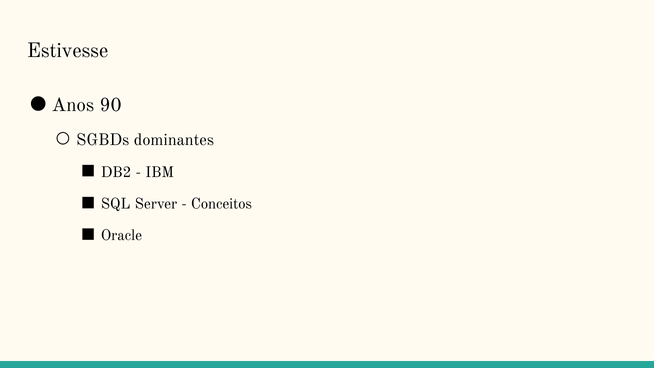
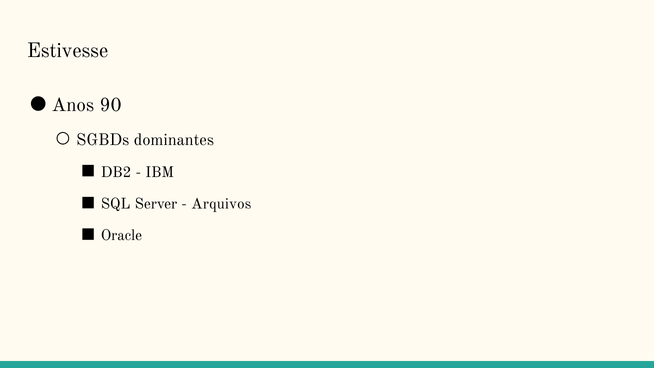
Conceitos: Conceitos -> Arquivos (221, 204)
